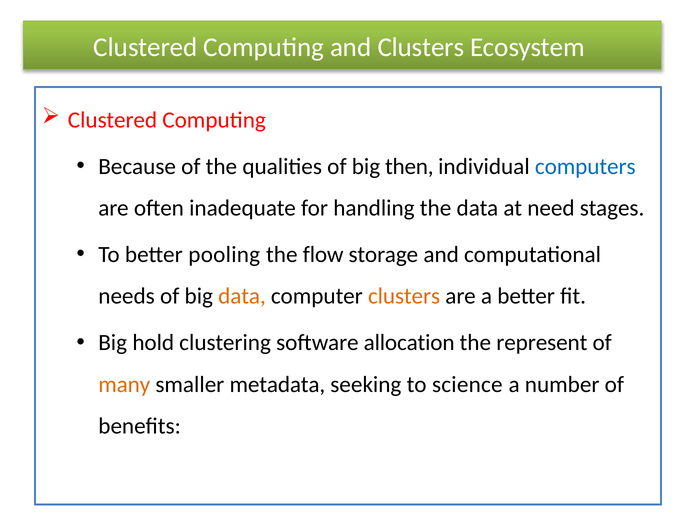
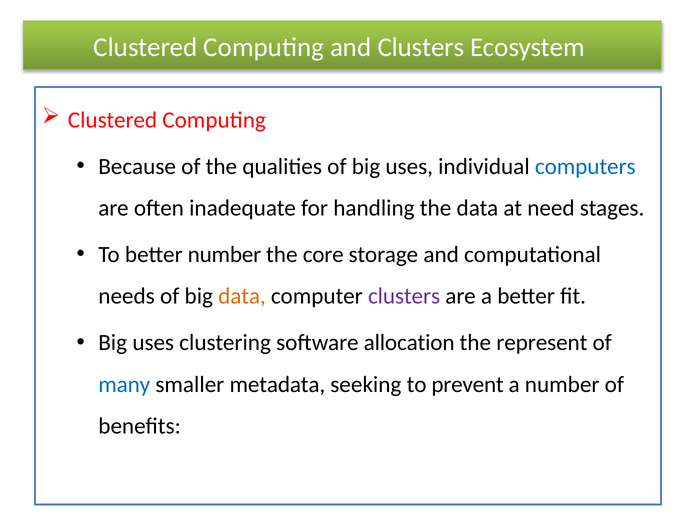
of big then: then -> uses (409, 166)
better pooling: pooling -> number (224, 254)
flow: flow -> core (323, 254)
clusters colour: orange -> purple (404, 296)
hold: hold -> uses (153, 343)
many colour: orange -> blue (124, 384)
science: science -> prevent (468, 384)
